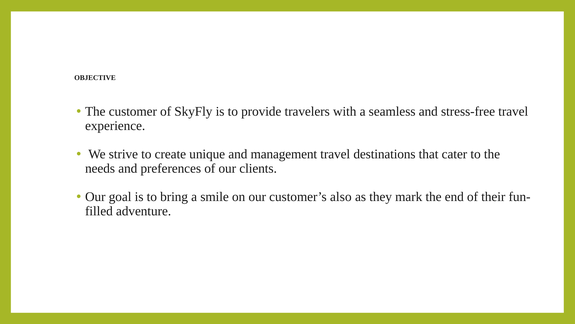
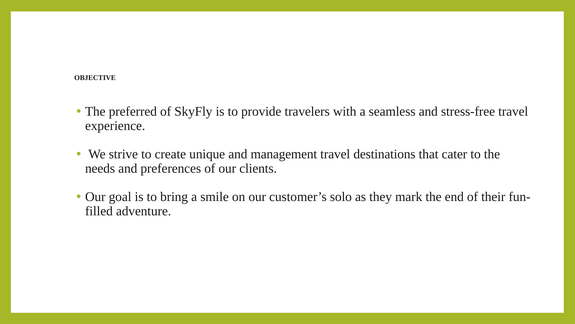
customer: customer -> preferred (133, 111)
also: also -> solo (341, 197)
